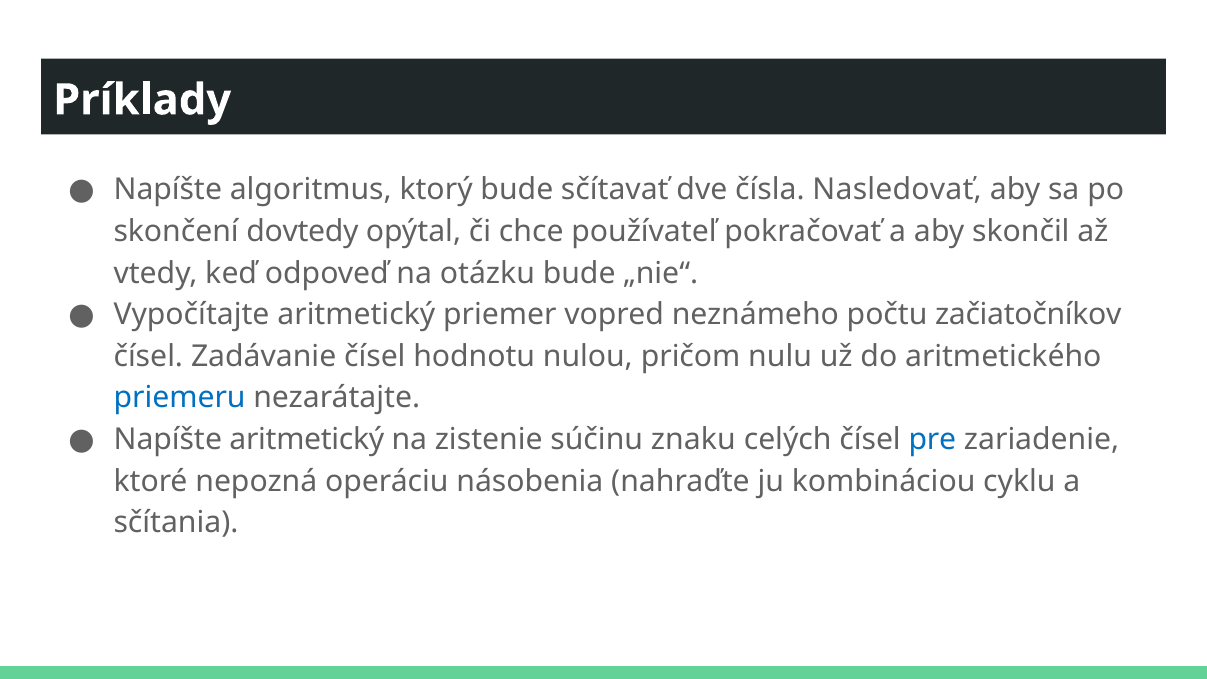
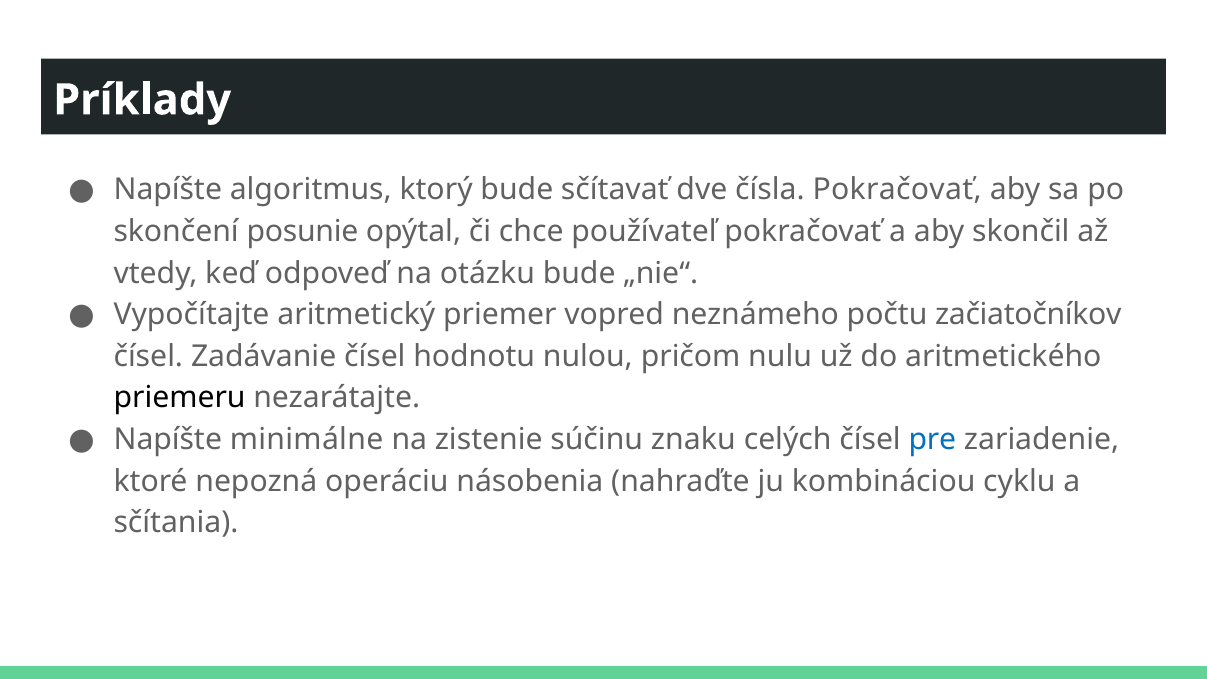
čísla Nasledovať: Nasledovať -> Pokračovať (897, 190)
dovtedy: dovtedy -> posunie (302, 231)
priemeru colour: blue -> black (180, 398)
Napíšte aritmetický: aritmetický -> minimálne (307, 440)
